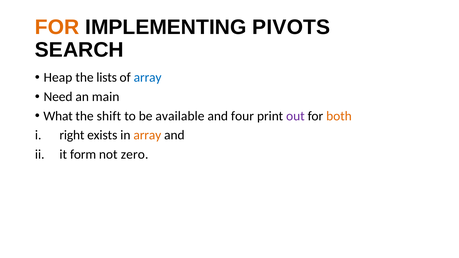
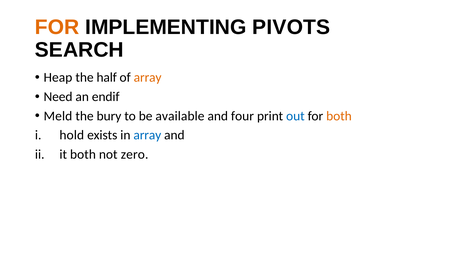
lists: lists -> half (107, 78)
array colour: blue -> orange (148, 78)
main: main -> endif (106, 97)
What: What -> Meld (58, 116)
shift: shift -> bury (109, 116)
out colour: purple -> blue (295, 116)
right: right -> hold (72, 135)
array colour: orange -> blue (147, 135)
it form: form -> both (83, 155)
